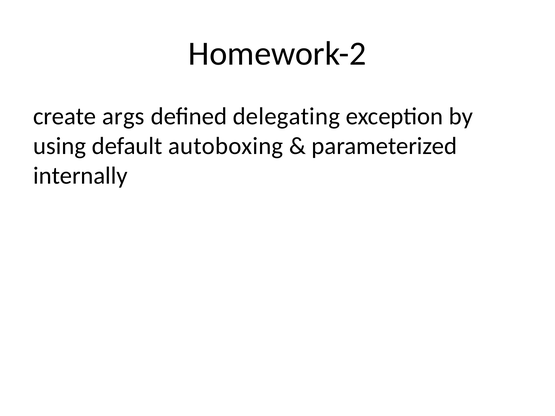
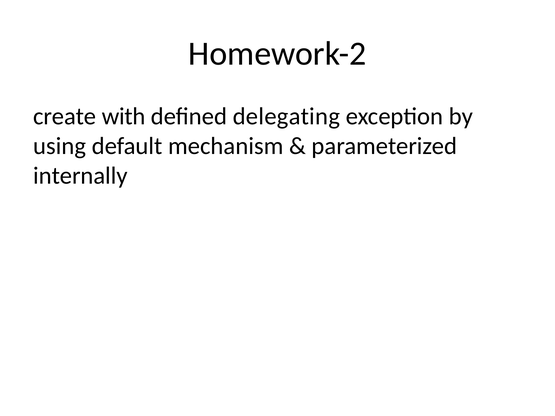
args: args -> with (124, 116)
autoboxing: autoboxing -> mechanism (226, 146)
